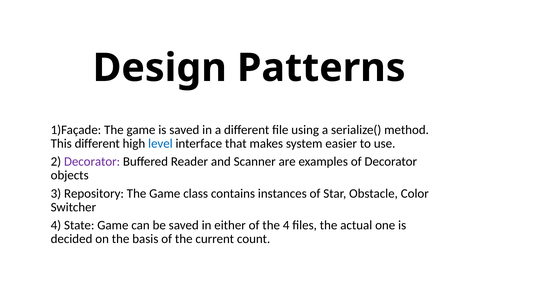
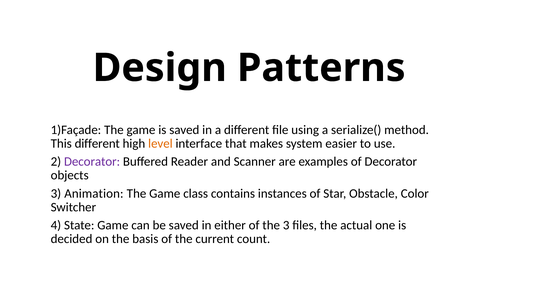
level colour: blue -> orange (160, 143)
Repository: Repository -> Animation (94, 193)
the 4: 4 -> 3 (286, 225)
